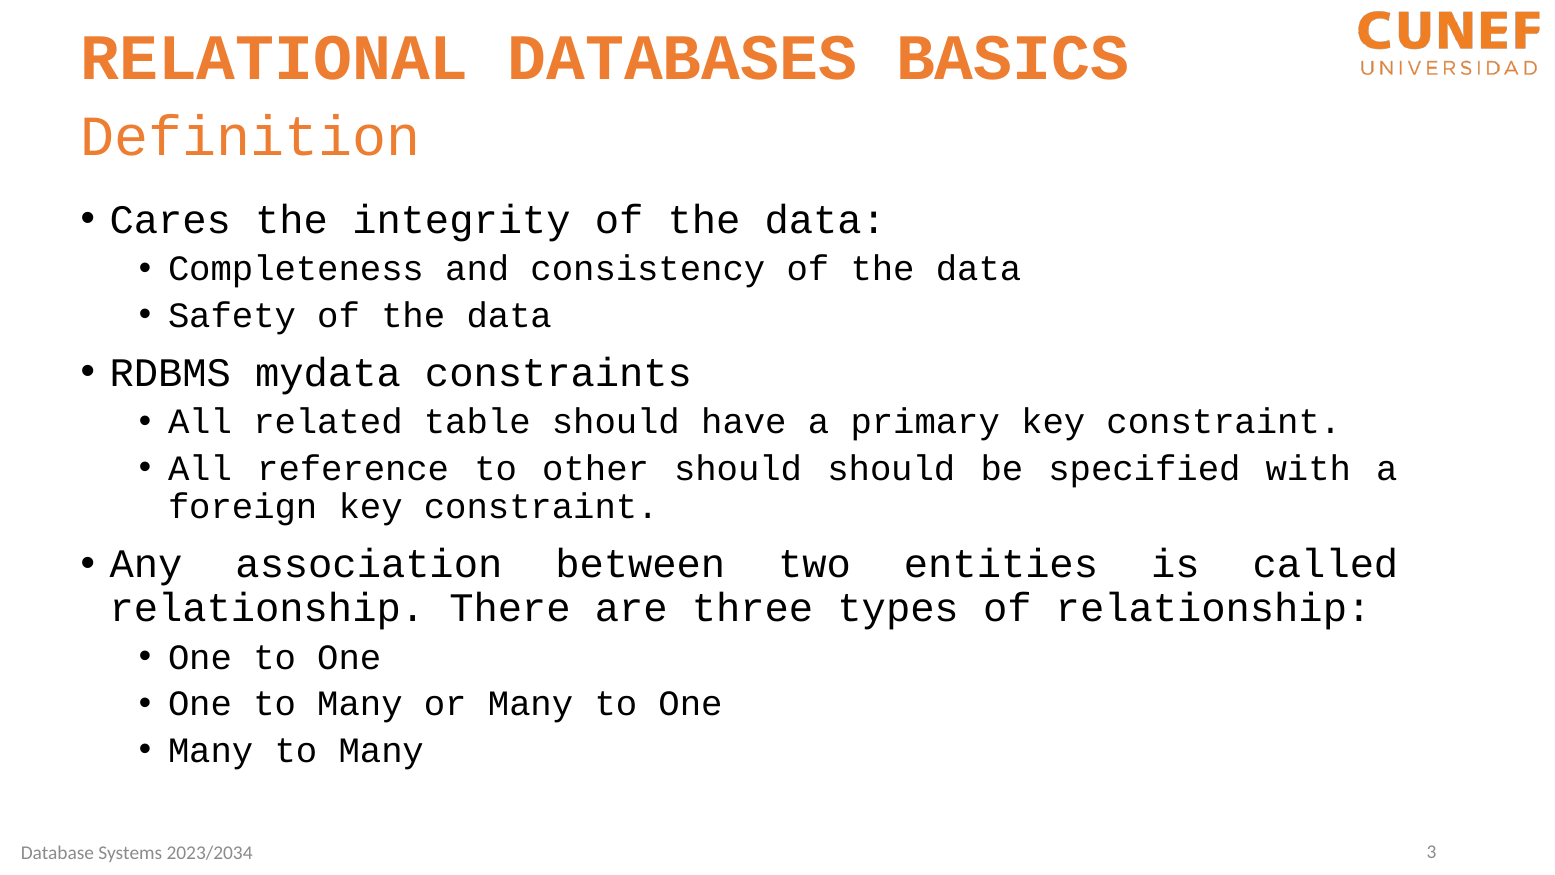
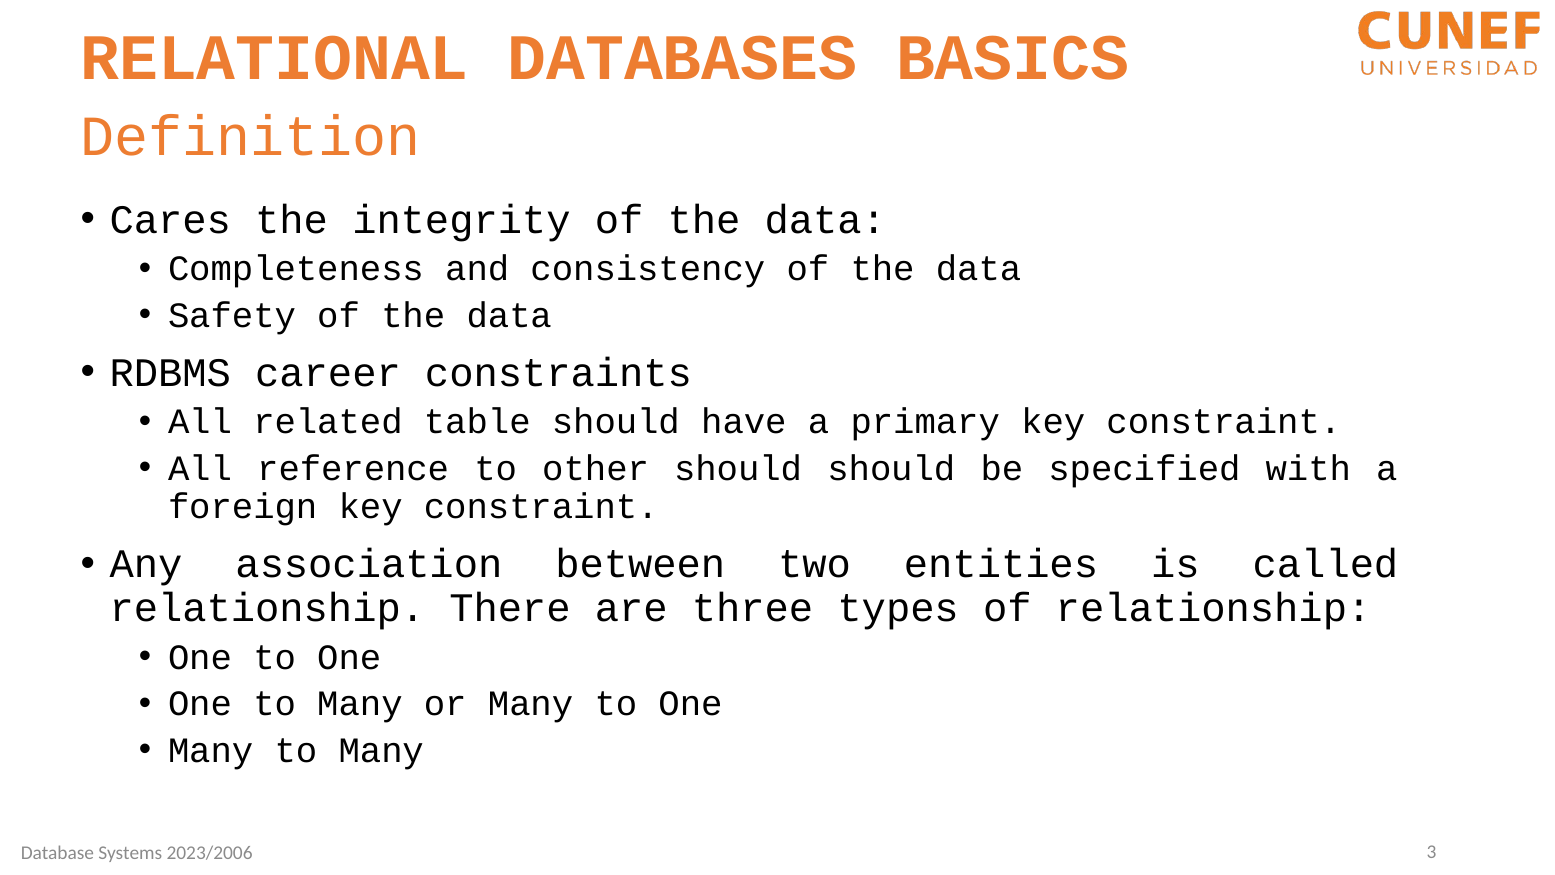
mydata: mydata -> career (328, 373)
2023/2034: 2023/2034 -> 2023/2006 (210, 853)
